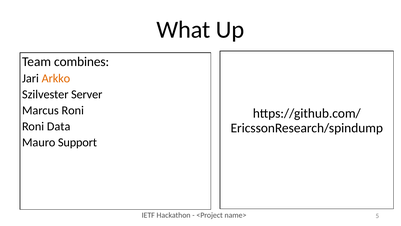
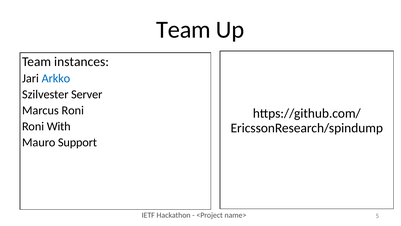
What: What -> Team (183, 30)
combines: combines -> instances (82, 62)
Arkko colour: orange -> blue (56, 78)
Data: Data -> With (59, 126)
